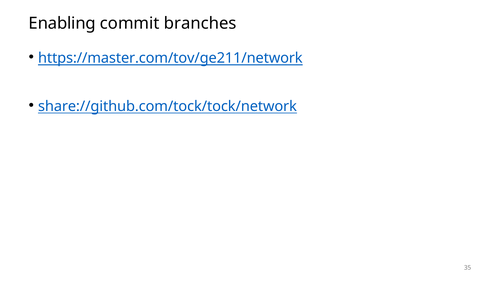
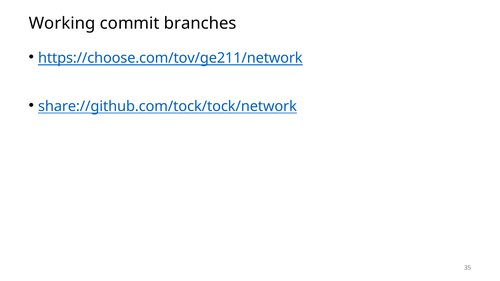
Enabling: Enabling -> Working (62, 23)
https://master.com/tov/ge211/network: https://master.com/tov/ge211/network -> https://choose.com/tov/ge211/network (170, 58)
